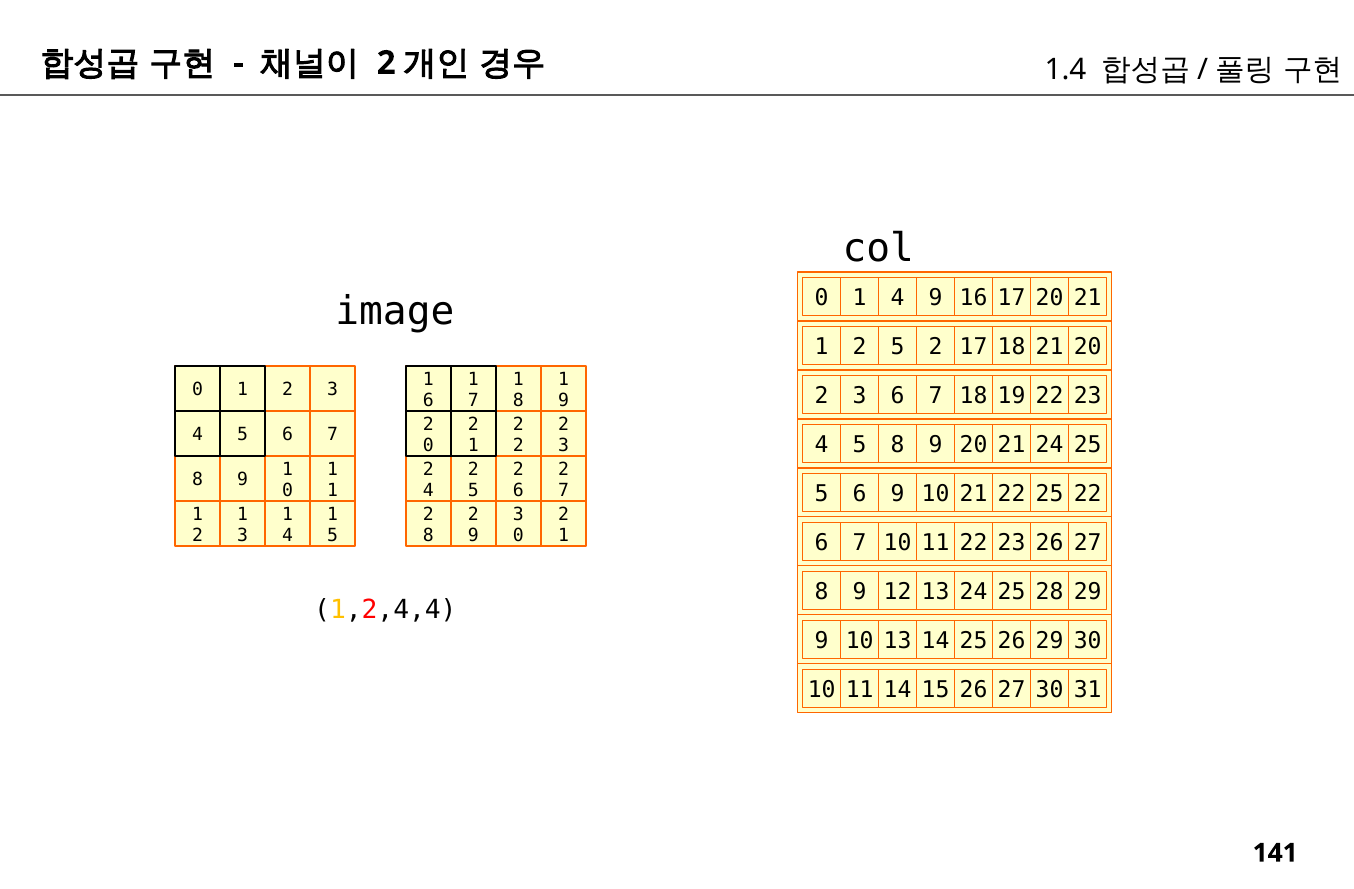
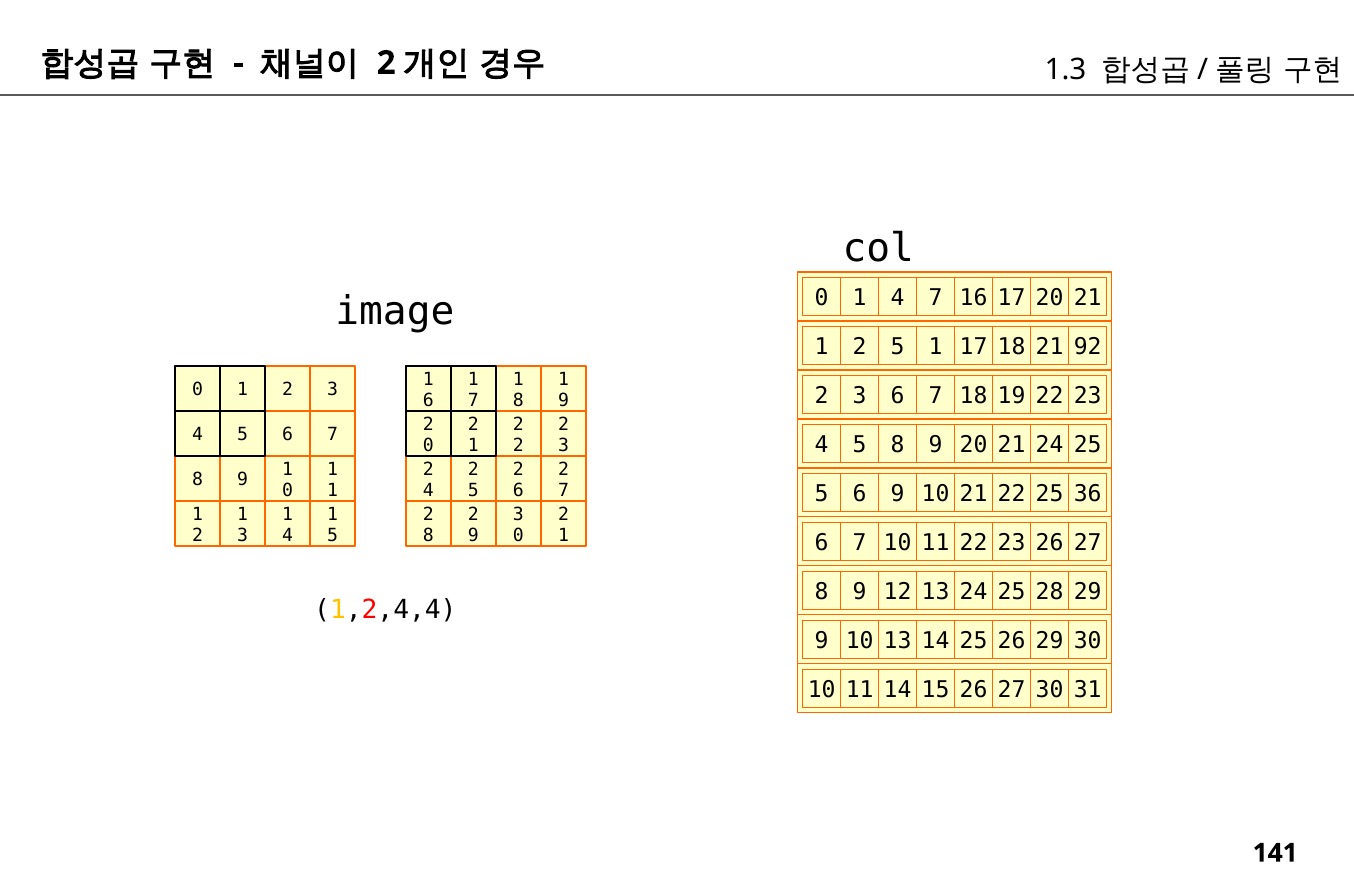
1.4: 1.4 -> 1.3 (1065, 69)
4 9: 9 -> 7 (936, 298)
1 2 5 2: 2 -> 1 (936, 347)
21 20: 20 -> 92 (1088, 347)
25 22: 22 -> 36 (1088, 494)
